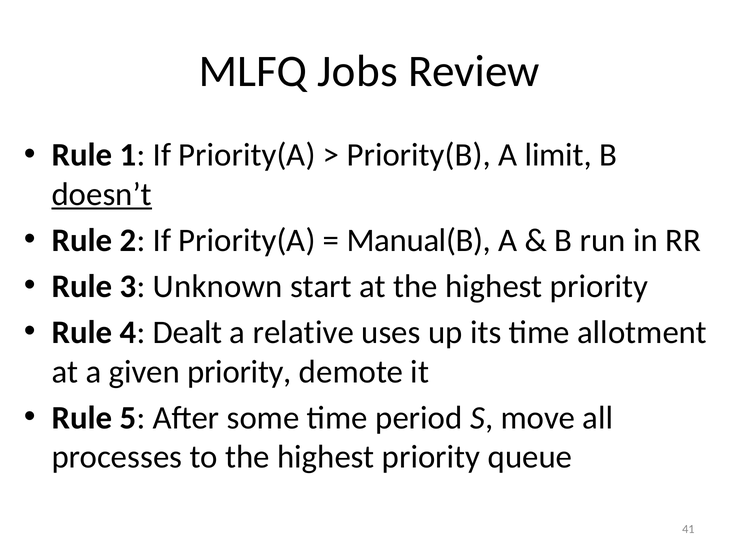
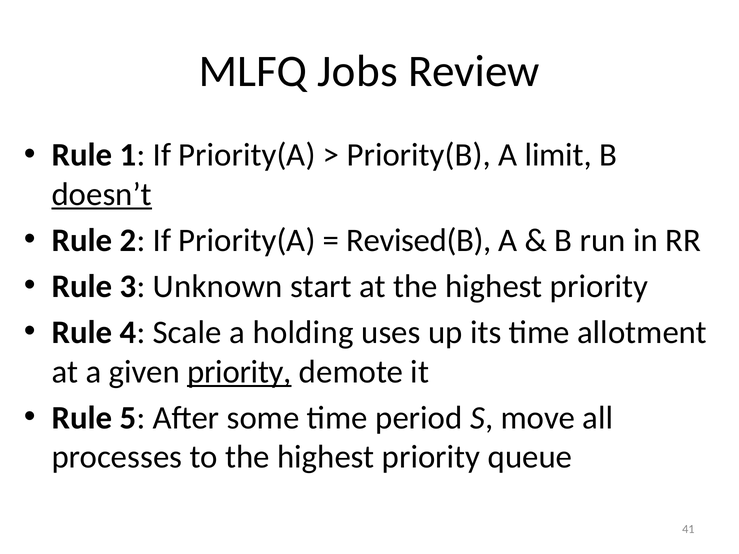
Manual(B: Manual(B -> Revised(B (419, 240)
Dealt: Dealt -> Scale (187, 332)
relative: relative -> holding (303, 332)
priority underline: none -> present (239, 372)
